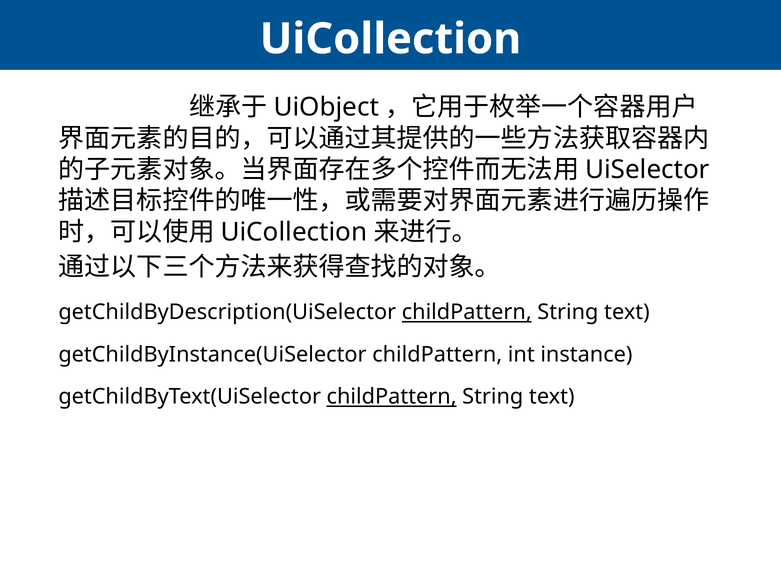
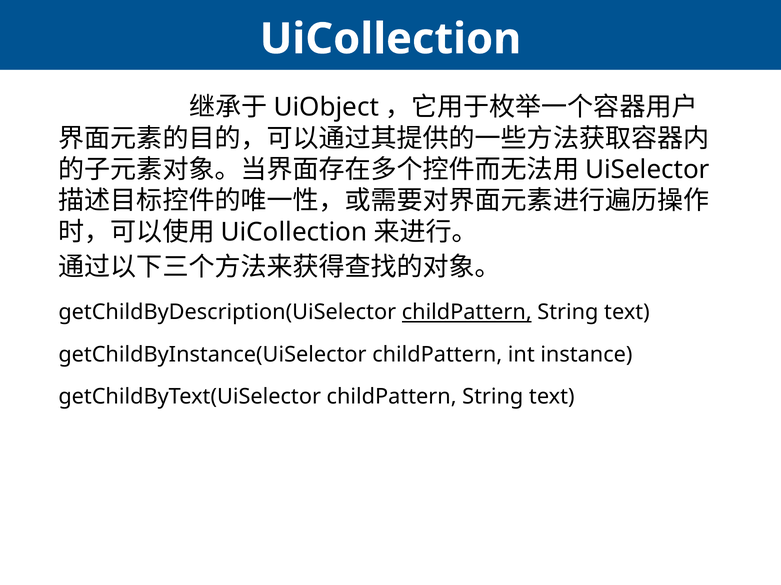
childPattern underline: present -> none (392, 397)
